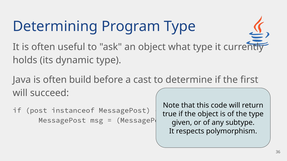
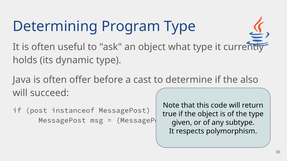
build: build -> offer (80, 80)
first: first -> also (249, 80)
